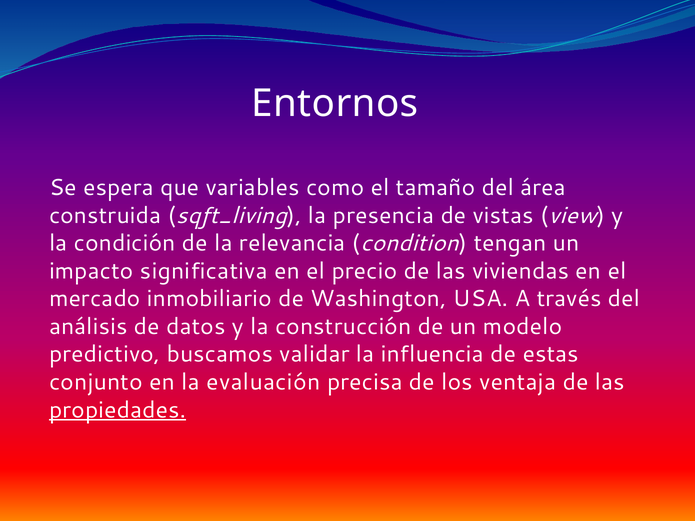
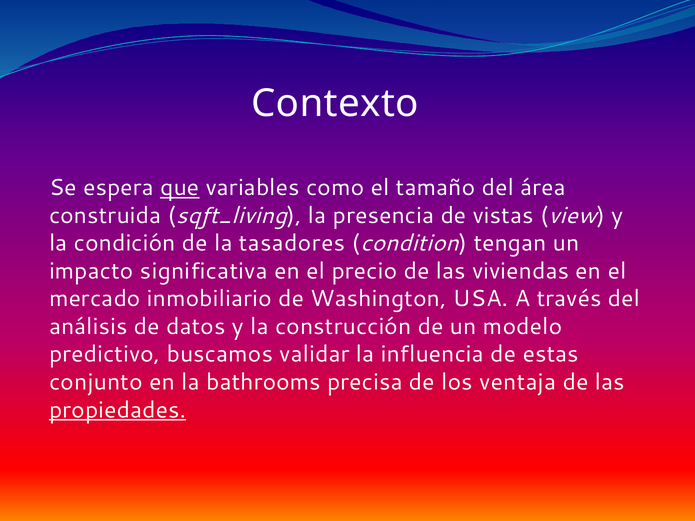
Entornos: Entornos -> Contexto (335, 104)
que underline: none -> present (180, 188)
relevancia: relevancia -> tasadores (292, 243)
evaluación: evaluación -> bathrooms (264, 382)
